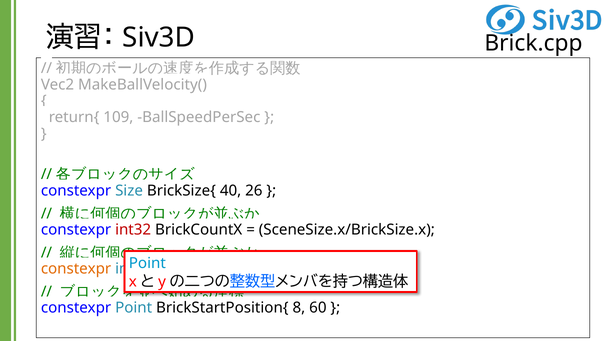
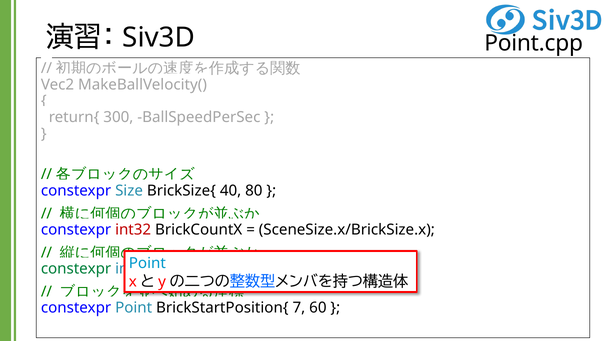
Brick.cpp: Brick.cpp -> Point.cpp (534, 43)
109: 109 -> 300 (118, 117)
26: 26 -> 80 (254, 191)
constexpr colour: orange -> green (76, 269)
8: 8 -> 7 (299, 308)
